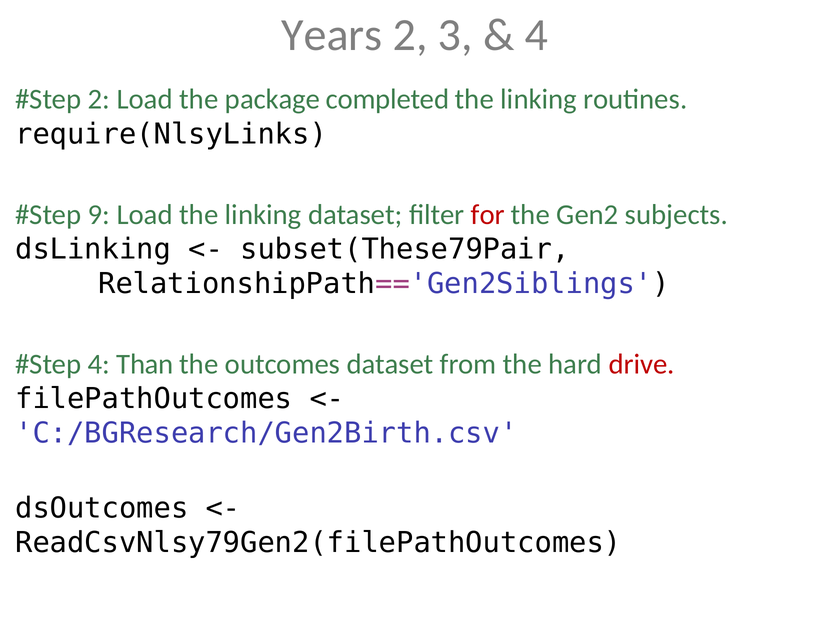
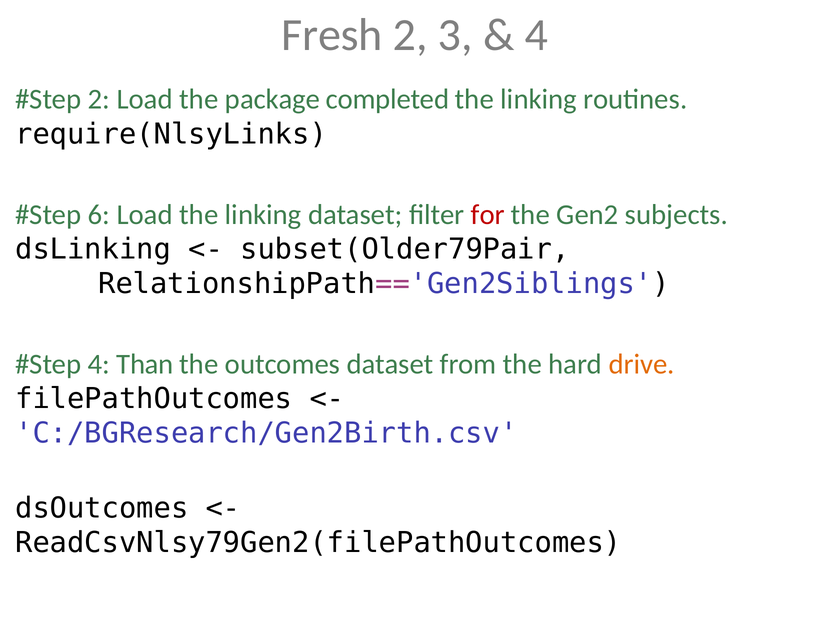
Years: Years -> Fresh (332, 35)
9: 9 -> 6 (99, 215)
subset(These79Pair: subset(These79Pair -> subset(Older79Pair (405, 249)
drive colour: red -> orange (642, 365)
